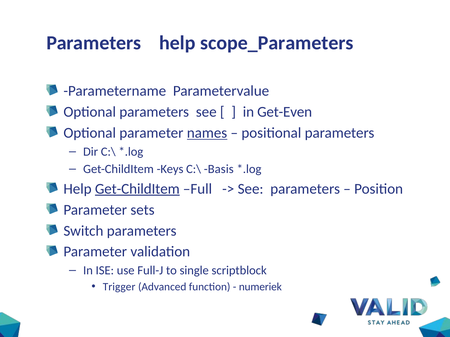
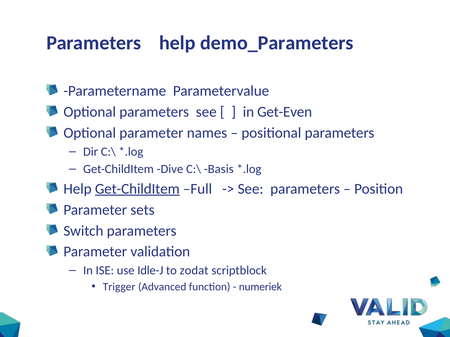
scope_Parameters: scope_Parameters -> demo_Parameters (277, 43)
names underline: present -> none (207, 133)
Keys: Keys -> Dive (170, 169)
Full-J: Full-J -> Idle-J (150, 271)
single: single -> zodat (194, 271)
